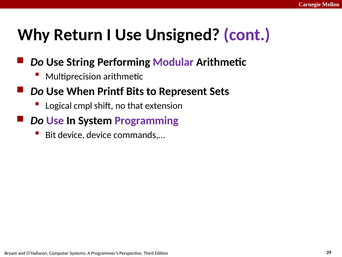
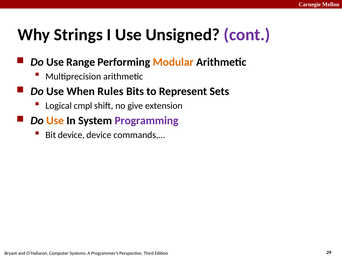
Return: Return -> Strings (78, 35)
String: String -> Range (81, 62)
Modular colour: purple -> orange (173, 62)
Printf: Printf -> Rules (110, 91)
that: that -> give (135, 105)
Use colour: purple -> orange (55, 120)
